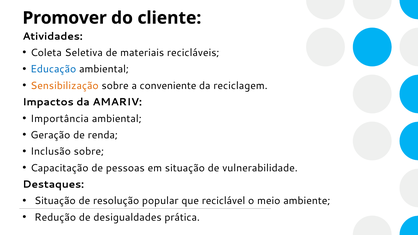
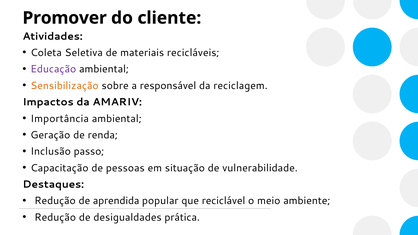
Educação colour: blue -> purple (53, 69)
conveniente: conveniente -> responsável (168, 86)
Inclusão sobre: sobre -> passo (89, 152)
Situação: Situação -> Redução (55, 201)
resolução: resolução -> aprendida (116, 201)
